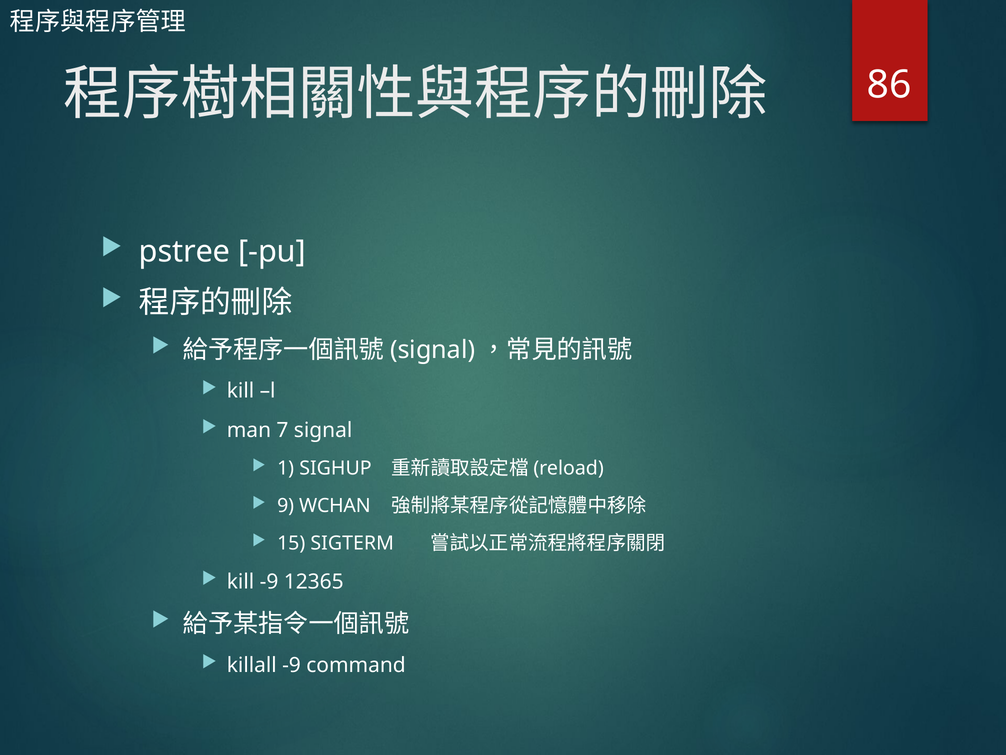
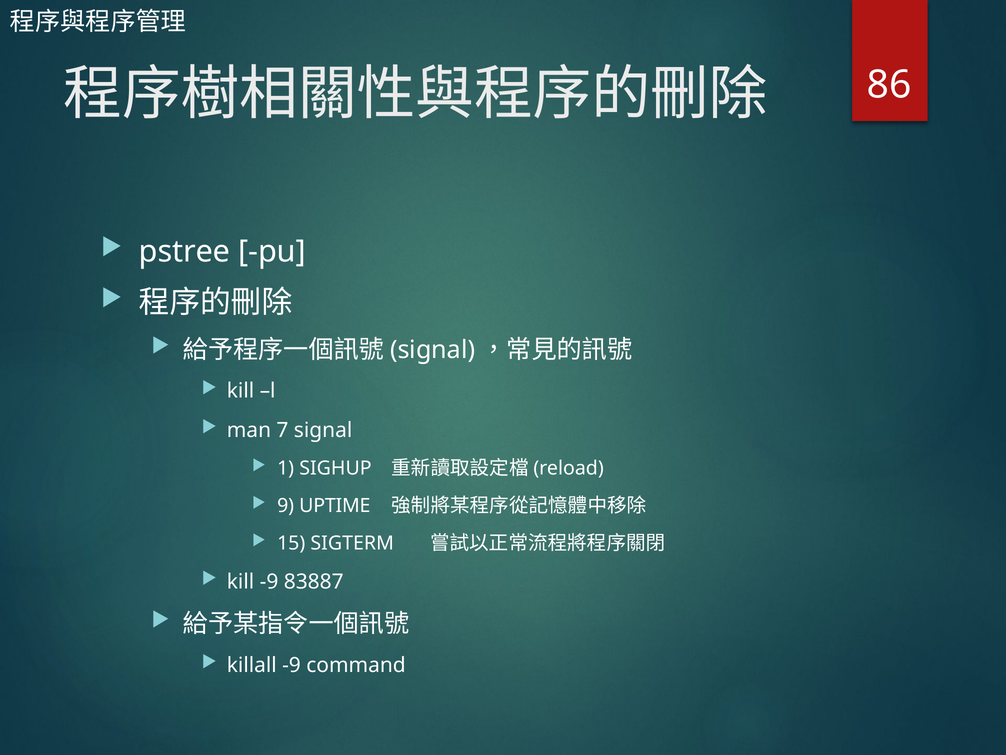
WCHAN: WCHAN -> UPTIME (335, 506)
12365: 12365 -> 83887 (314, 581)
